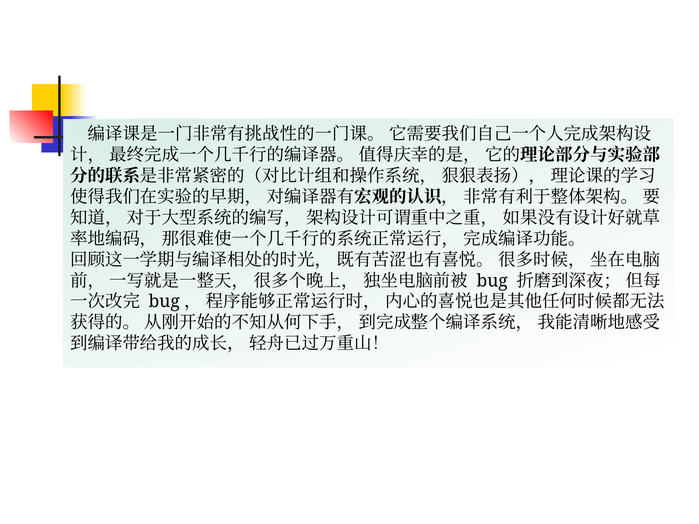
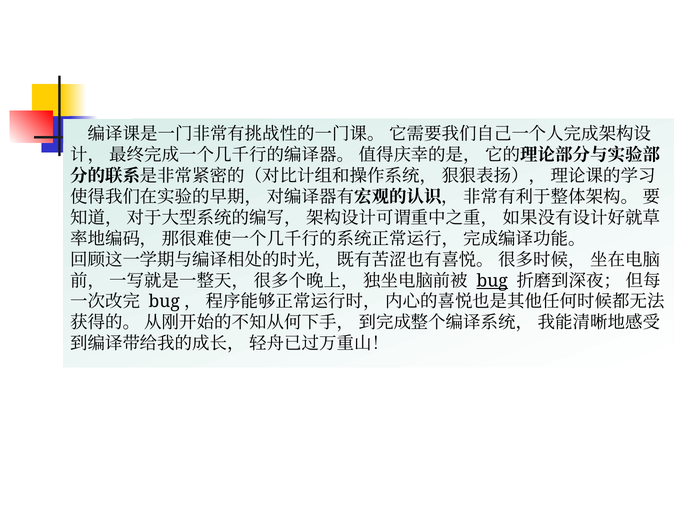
bug underline: none -> present (492, 281)
